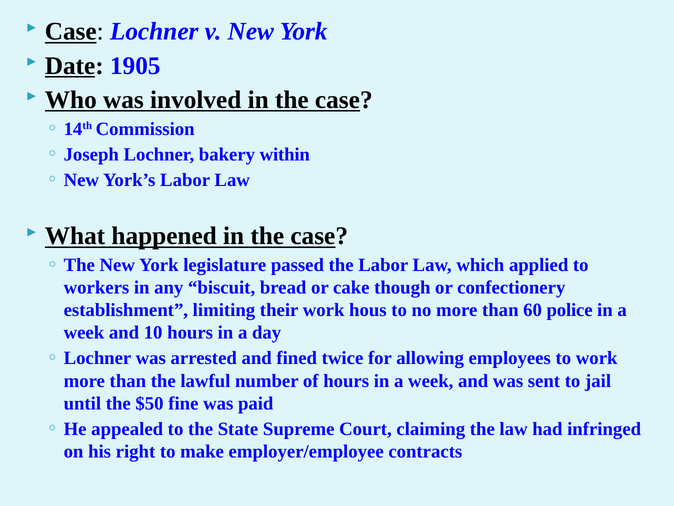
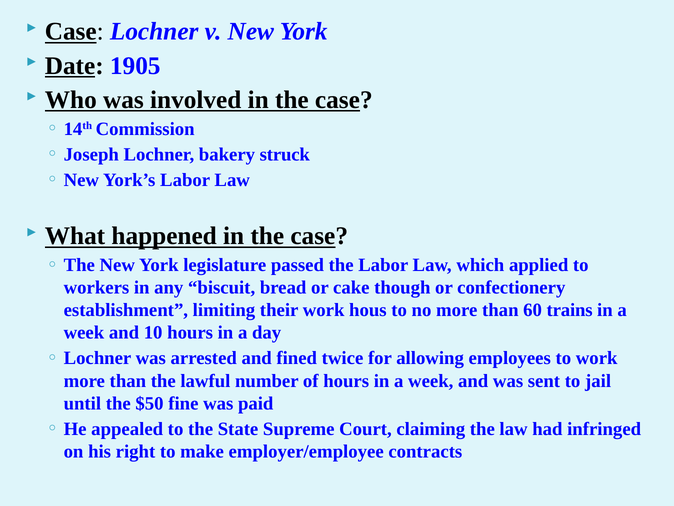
within: within -> struck (285, 154)
police: police -> trains (570, 310)
